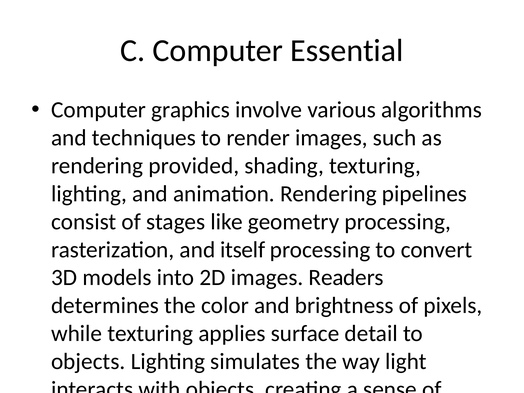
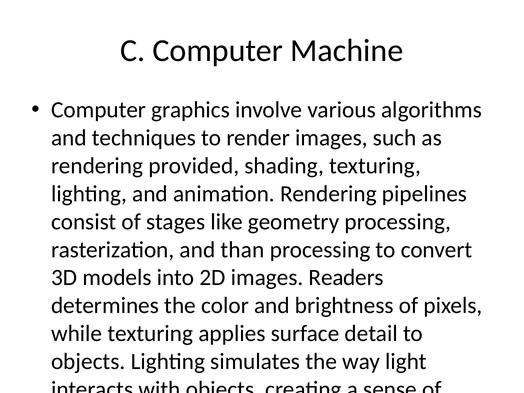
Essential: Essential -> Machine (347, 51)
itself: itself -> than (242, 250)
